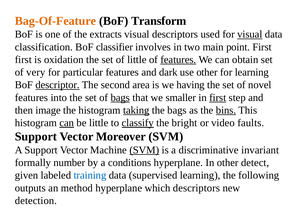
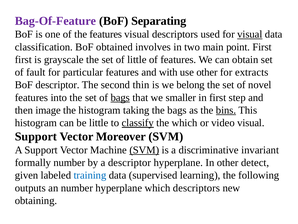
Bag-Of-Feature colour: orange -> purple (55, 21)
Transform: Transform -> Separating (159, 21)
the extracts: extracts -> features (106, 34)
classifier: classifier -> obtained (114, 47)
oxidation: oxidation -> grayscale (64, 59)
features underline: present -> none (178, 59)
very: very -> fault (36, 72)
dark: dark -> with (168, 72)
for learning: learning -> extracts (252, 72)
descriptor underline: present -> none (58, 85)
area: area -> thin (141, 85)
having: having -> belong (191, 85)
first underline: present -> none (218, 97)
taking underline: present -> none (136, 110)
can underline: present -> none (67, 123)
the bright: bright -> which (185, 123)
video faults: faults -> visual (251, 123)
a conditions: conditions -> descriptor (130, 162)
an method: method -> number (77, 187)
detection: detection -> obtaining (36, 200)
